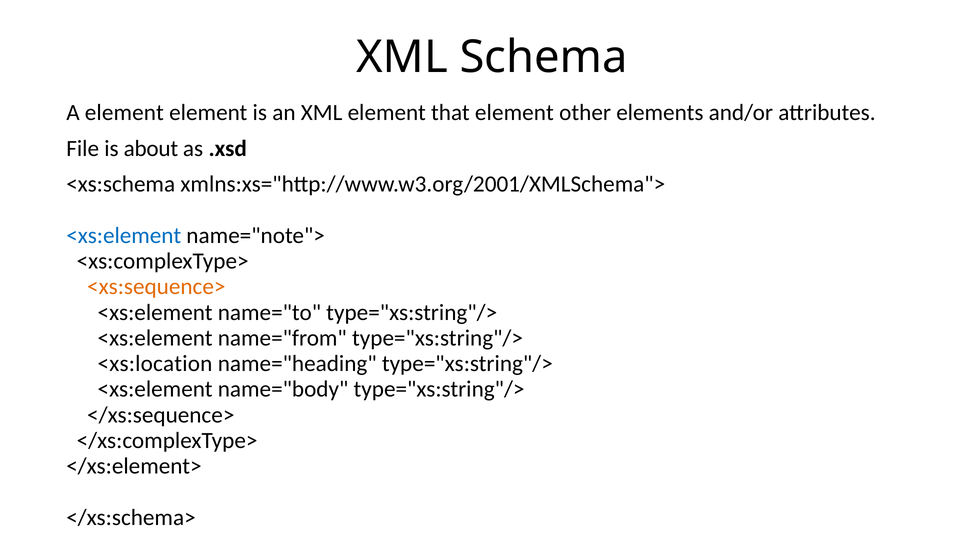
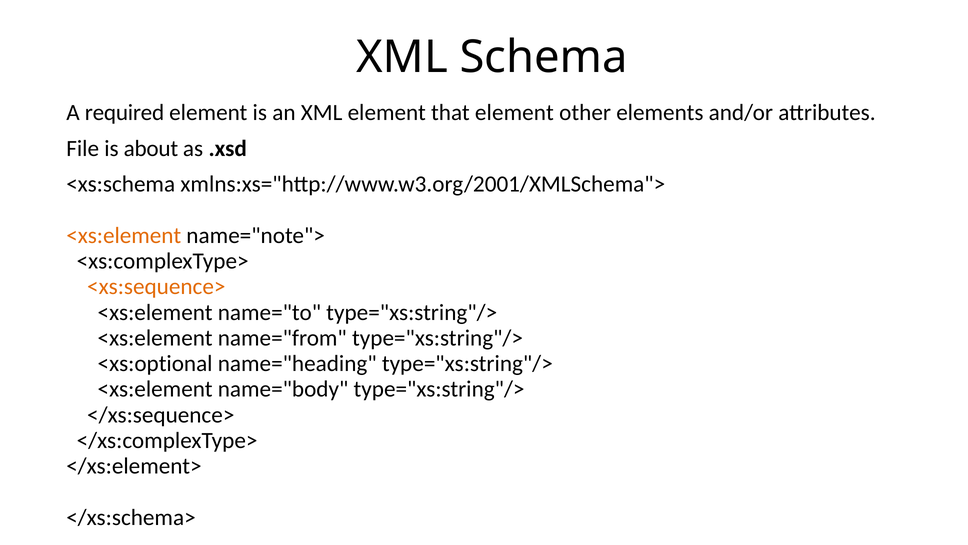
A element: element -> required (125, 113)
<xs:element colour: blue -> orange (124, 235)
<xs:location: <xs:location -> <xs:optional (155, 363)
